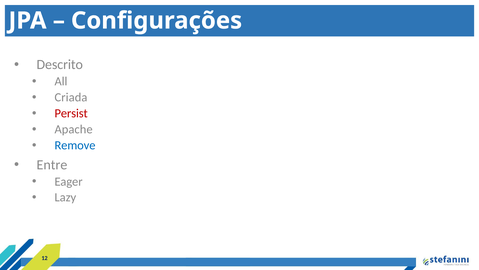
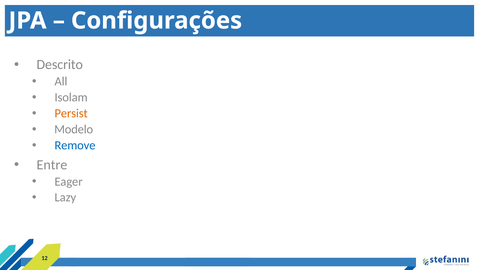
Criada: Criada -> Isolam (71, 97)
Persist colour: red -> orange (71, 113)
Apache: Apache -> Modelo (74, 129)
